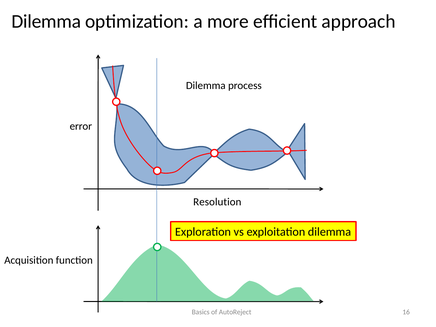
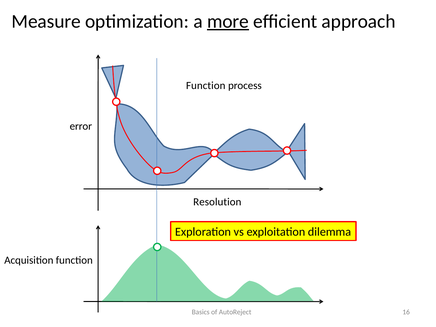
Dilemma: Dilemma -> Measure (46, 21)
more underline: none -> present (228, 21)
Dilemma: Dilemma -> Function (206, 86)
